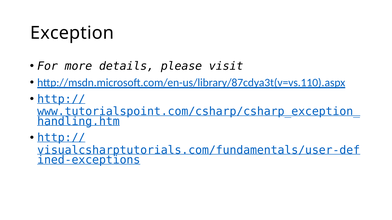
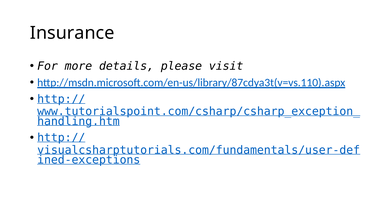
Exception: Exception -> Insurance (72, 33)
